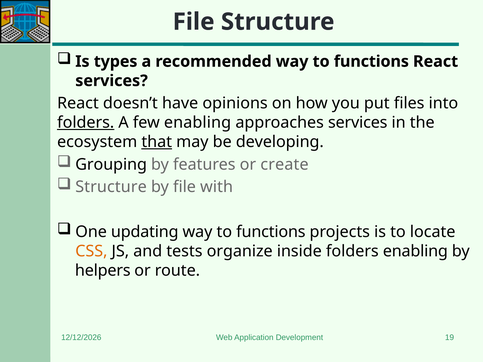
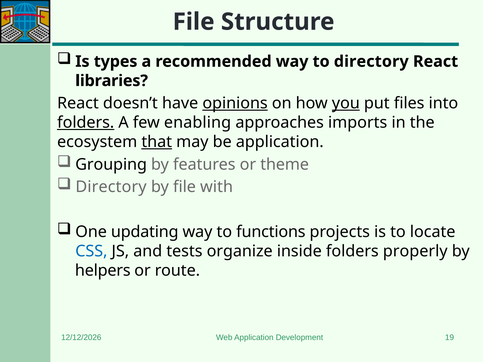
recommended way to functions: functions -> directory (371, 62)
services: services -> libraries (112, 81)
opinions underline: none -> present (235, 103)
you underline: none -> present (346, 103)
approaches services: services -> imports (358, 123)
be developing: developing -> application (280, 142)
create: create -> theme (285, 165)
Structure: Structure -> Directory (111, 187)
CSS colour: orange -> blue (91, 251)
folders enabling: enabling -> properly (415, 251)
